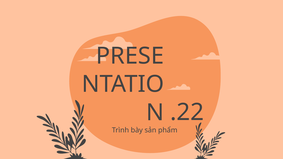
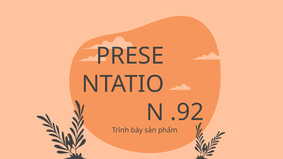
.22: .22 -> .92 (187, 112)
